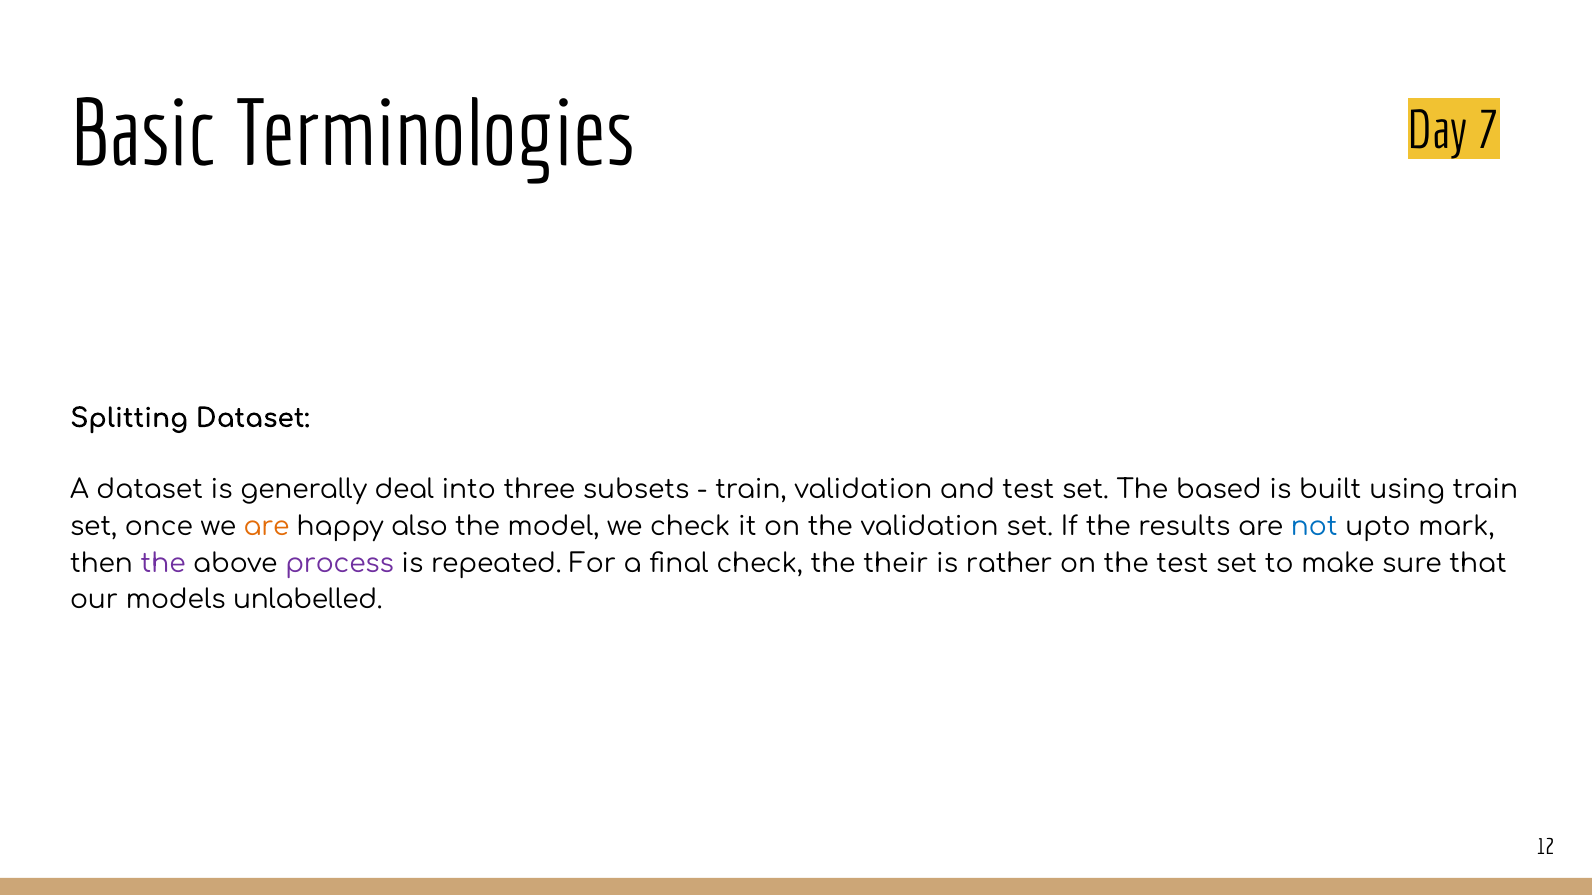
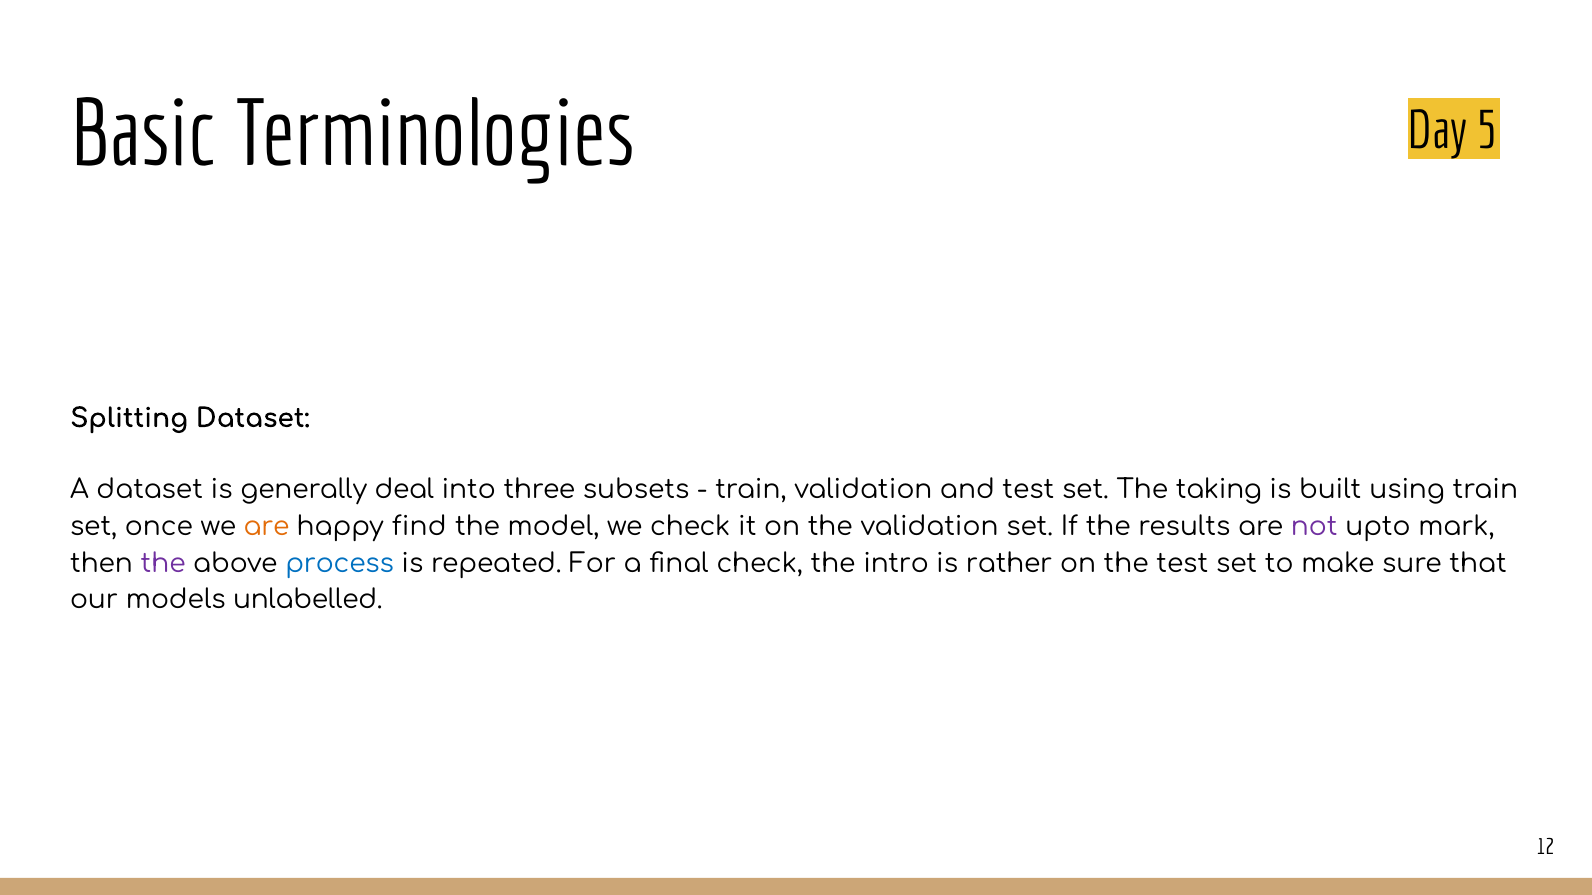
7: 7 -> 5 (1489, 131)
based: based -> taking (1219, 491)
also: also -> find (419, 527)
not colour: blue -> purple (1314, 527)
process colour: purple -> blue (340, 564)
their: their -> intro (896, 564)
